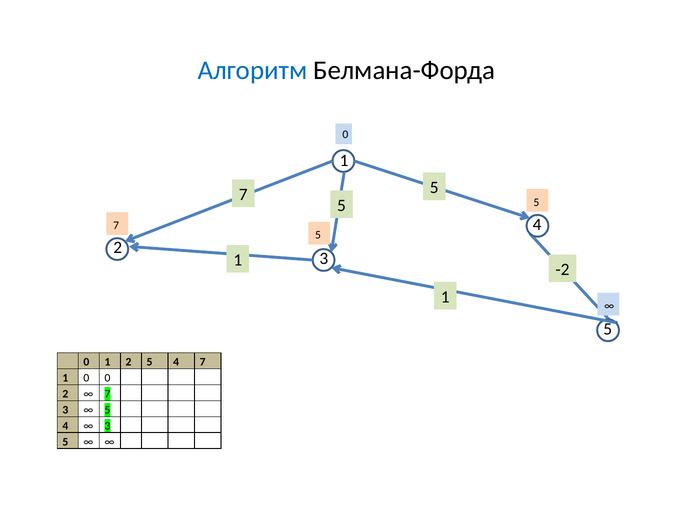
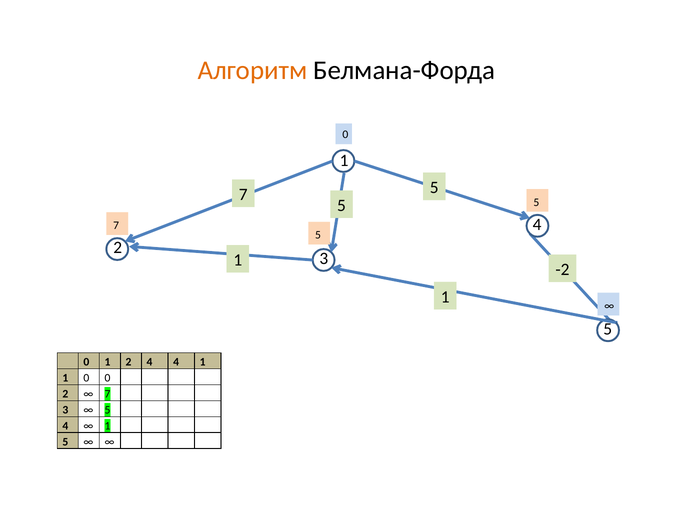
Алгоритм colour: blue -> orange (252, 70)
1 2 5: 5 -> 4 (150, 362)
4 7: 7 -> 1 (203, 362)
3: 3 -> 1 (107, 426)
